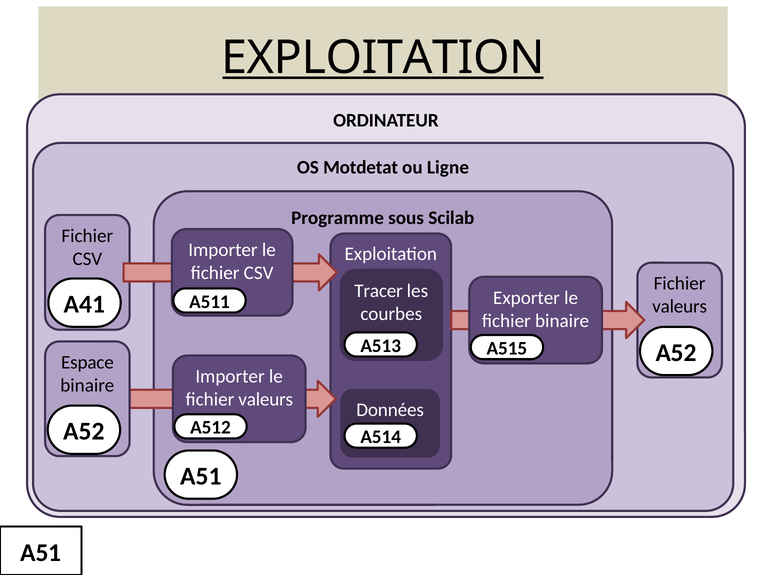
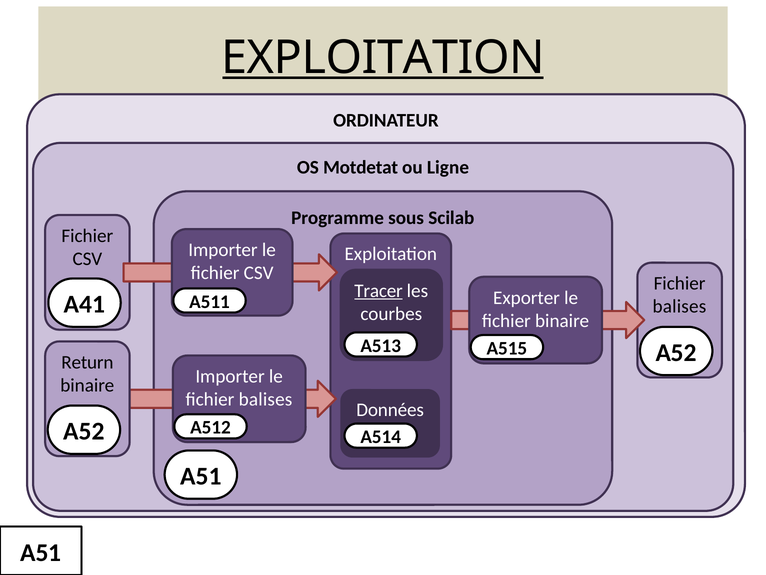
Tracer underline: none -> present (379, 291)
valeurs: valeurs -> balises (679, 306)
Espace: Espace -> Return (87, 362)
valeurs: valeurs -> balises (266, 399)
